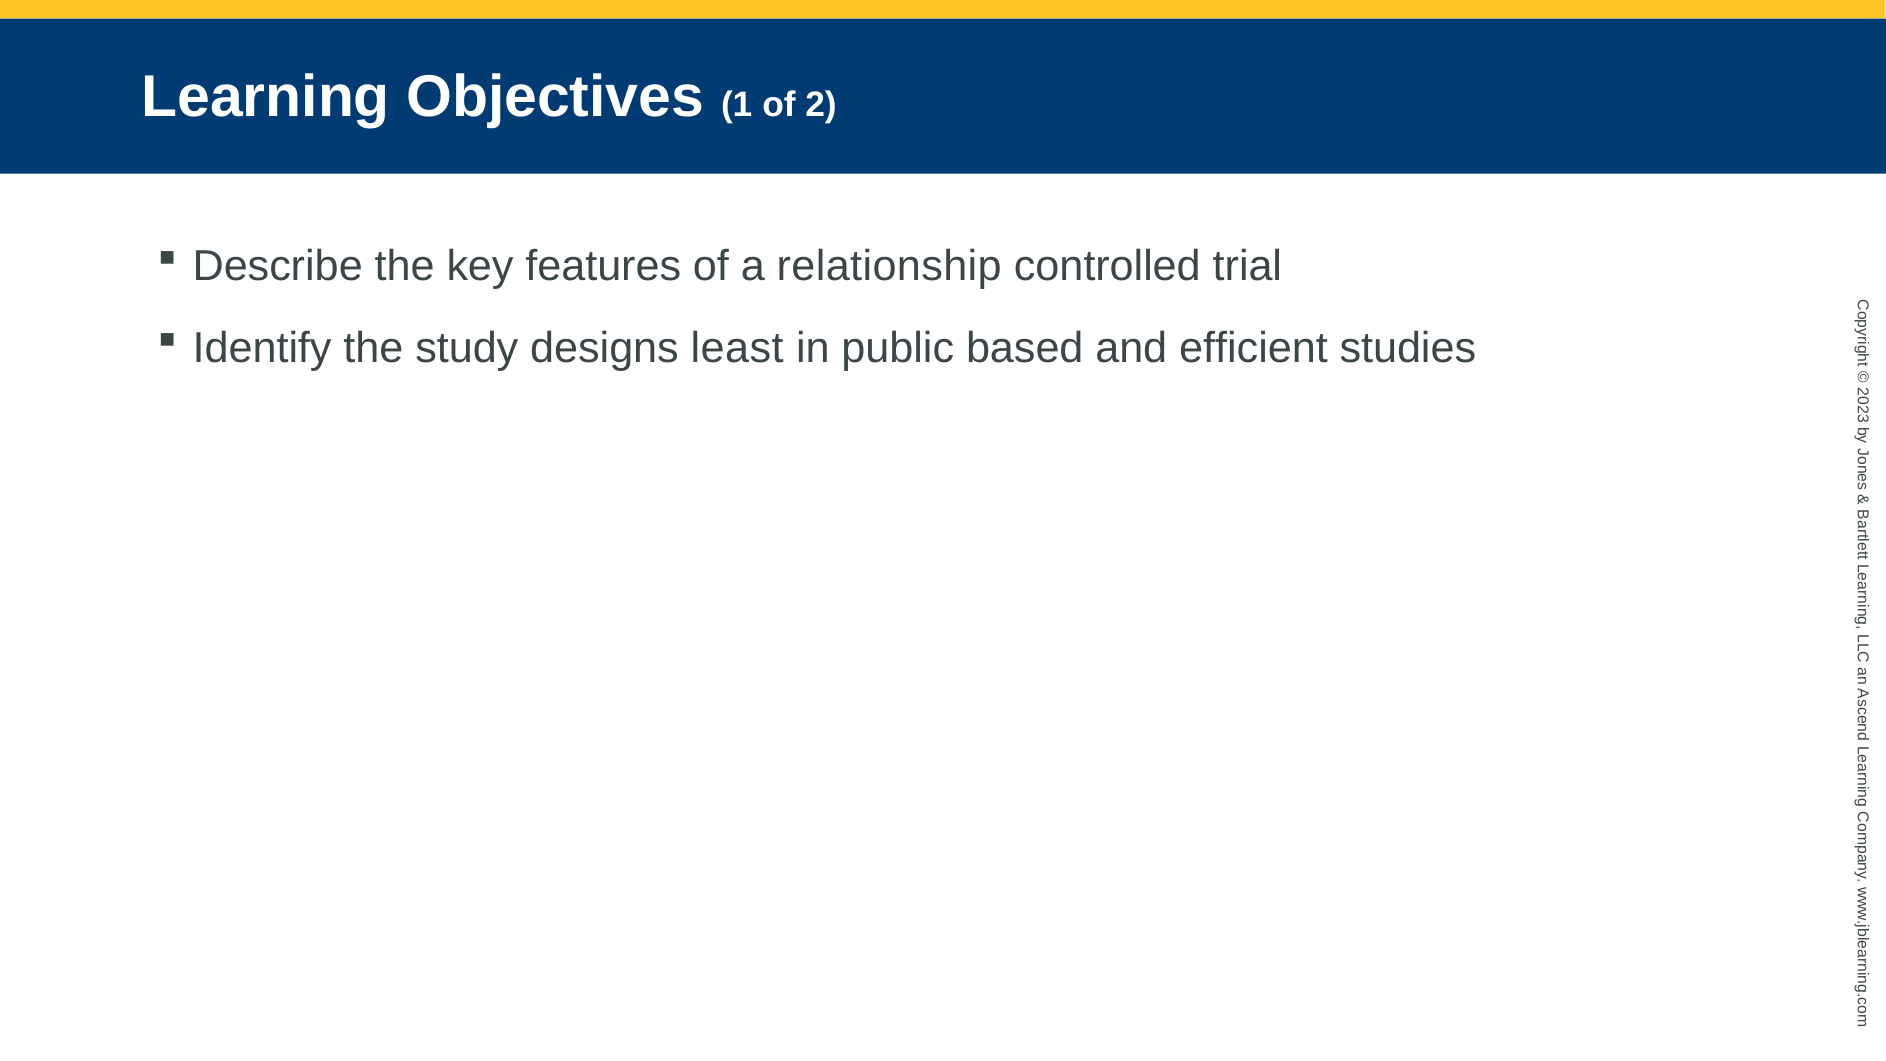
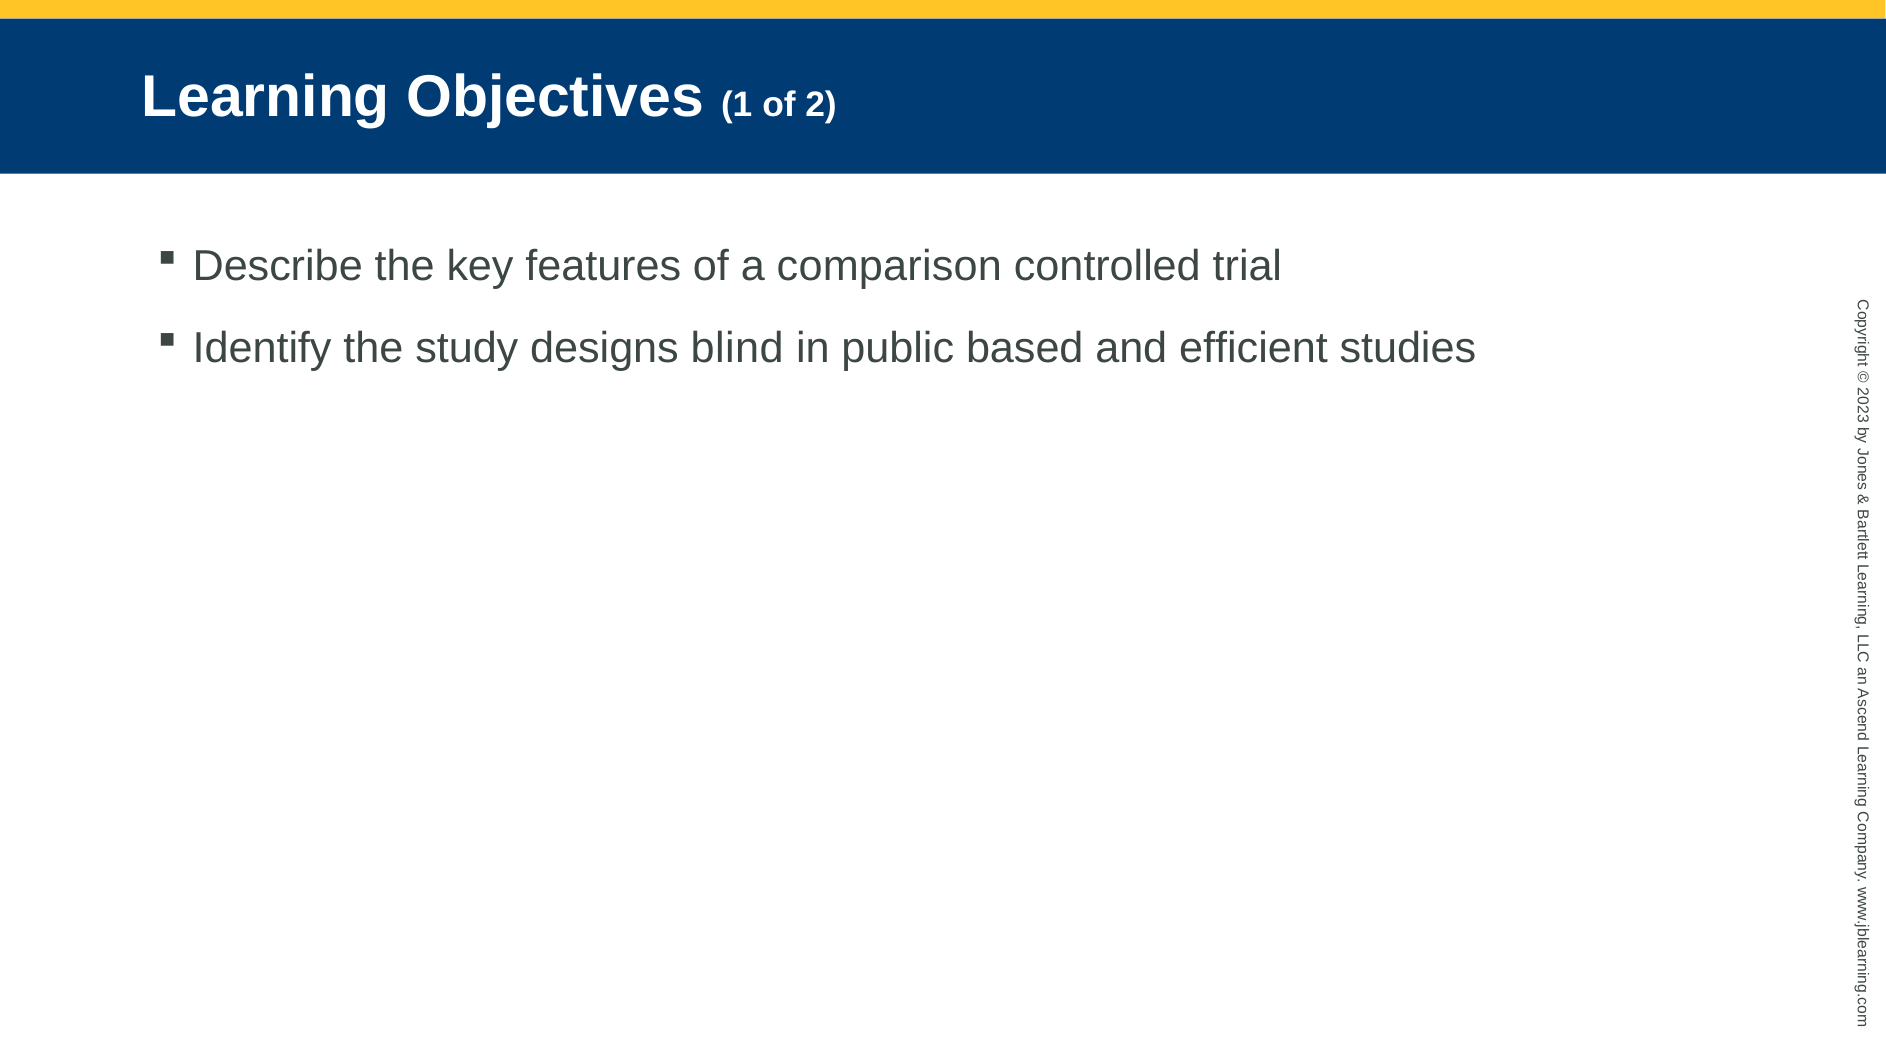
relationship: relationship -> comparison (889, 267)
least: least -> blind (737, 348)
